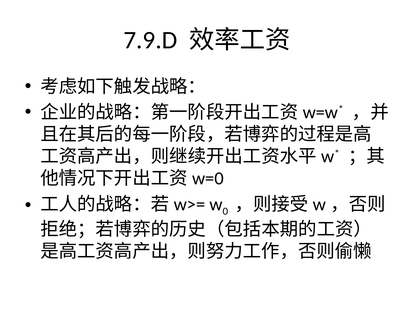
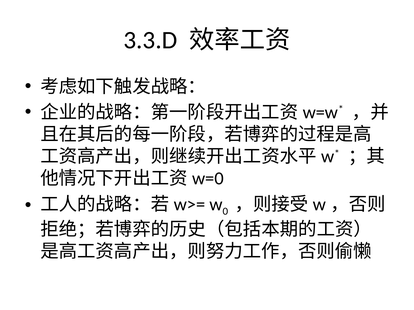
7.9.D: 7.9.D -> 3.3.D (150, 40)
